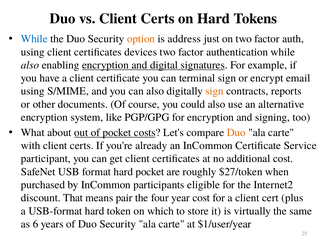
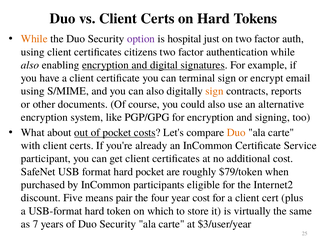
While colour: blue -> orange (34, 39)
option colour: orange -> purple (141, 39)
address: address -> hospital (184, 39)
devices: devices -> citizens (141, 52)
$27/token: $27/token -> $79/token (241, 172)
That: That -> Five (73, 198)
6: 6 -> 7 (35, 224)
$1/user/year: $1/user/year -> $3/user/year (225, 224)
